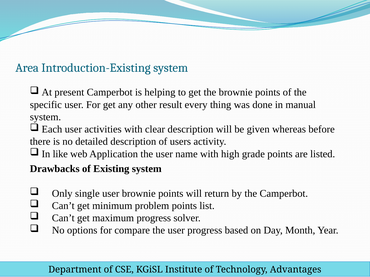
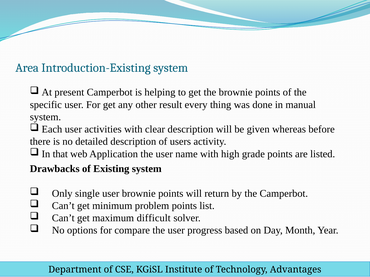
like: like -> that (60, 154)
maximum progress: progress -> difficult (154, 218)
